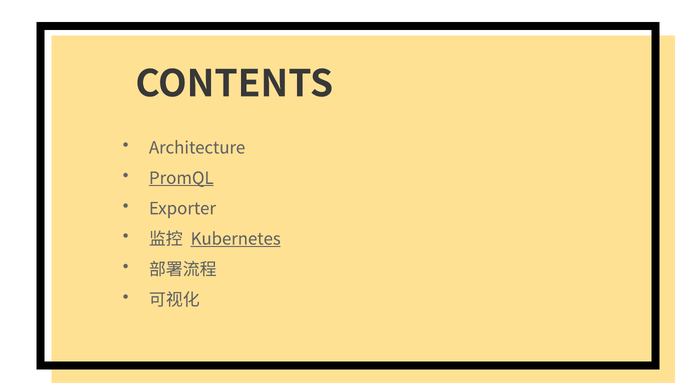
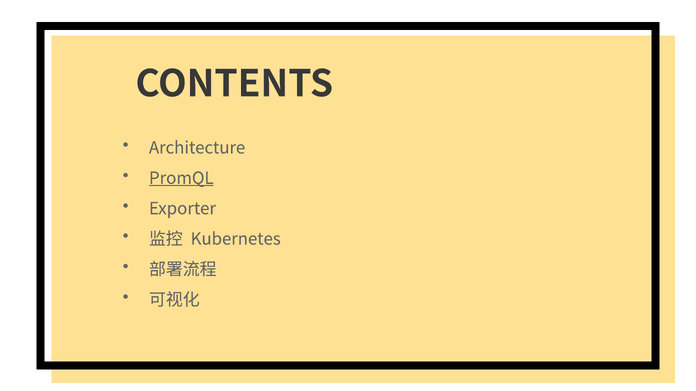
Kubernetes underline: present -> none (236, 239)
